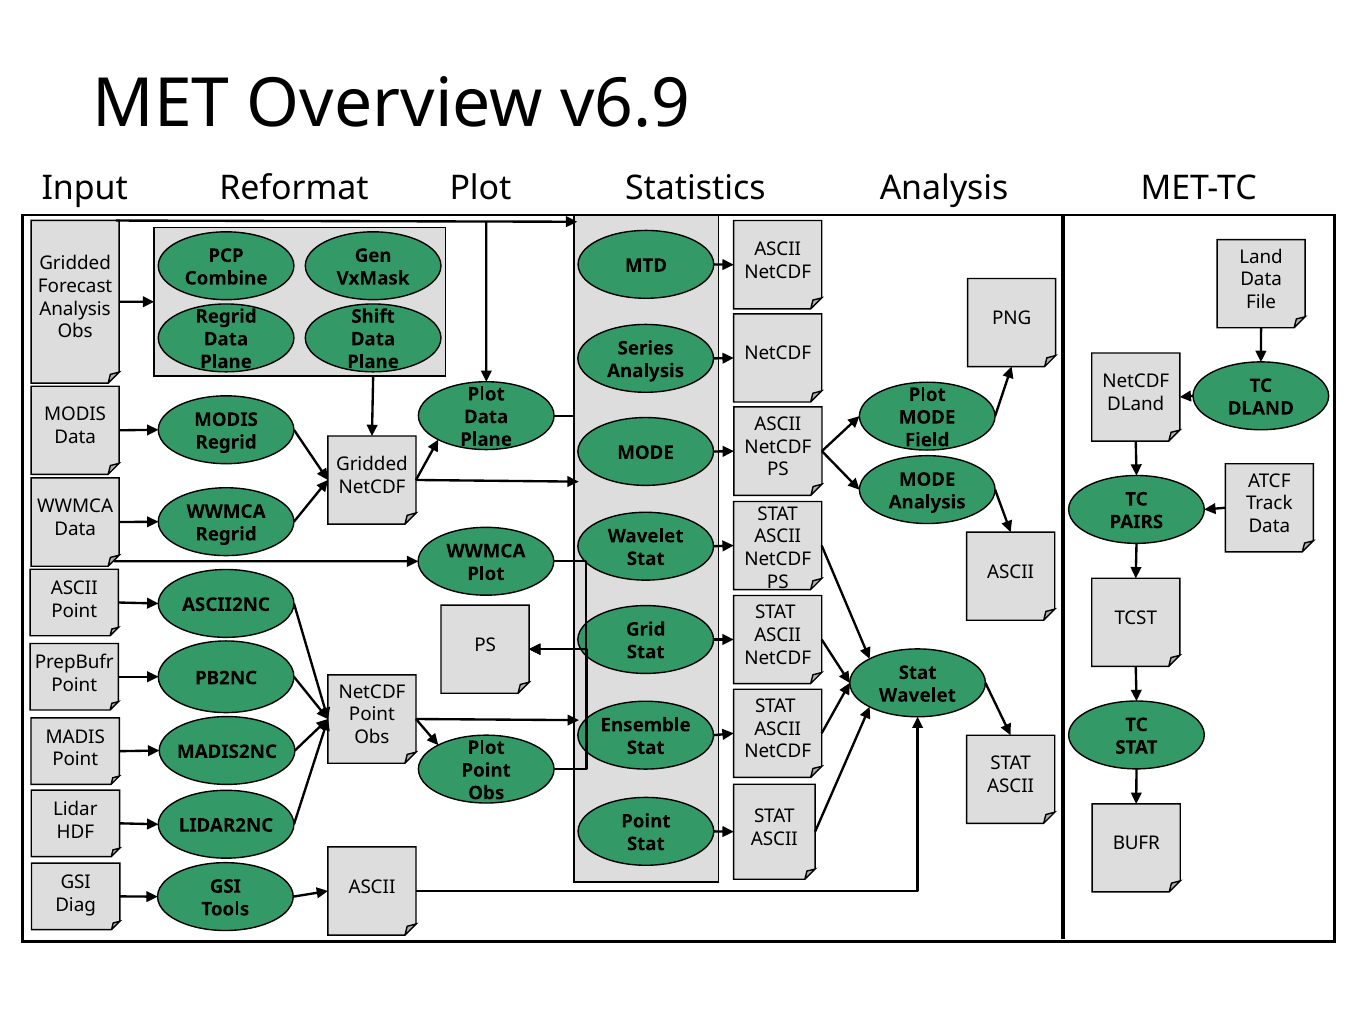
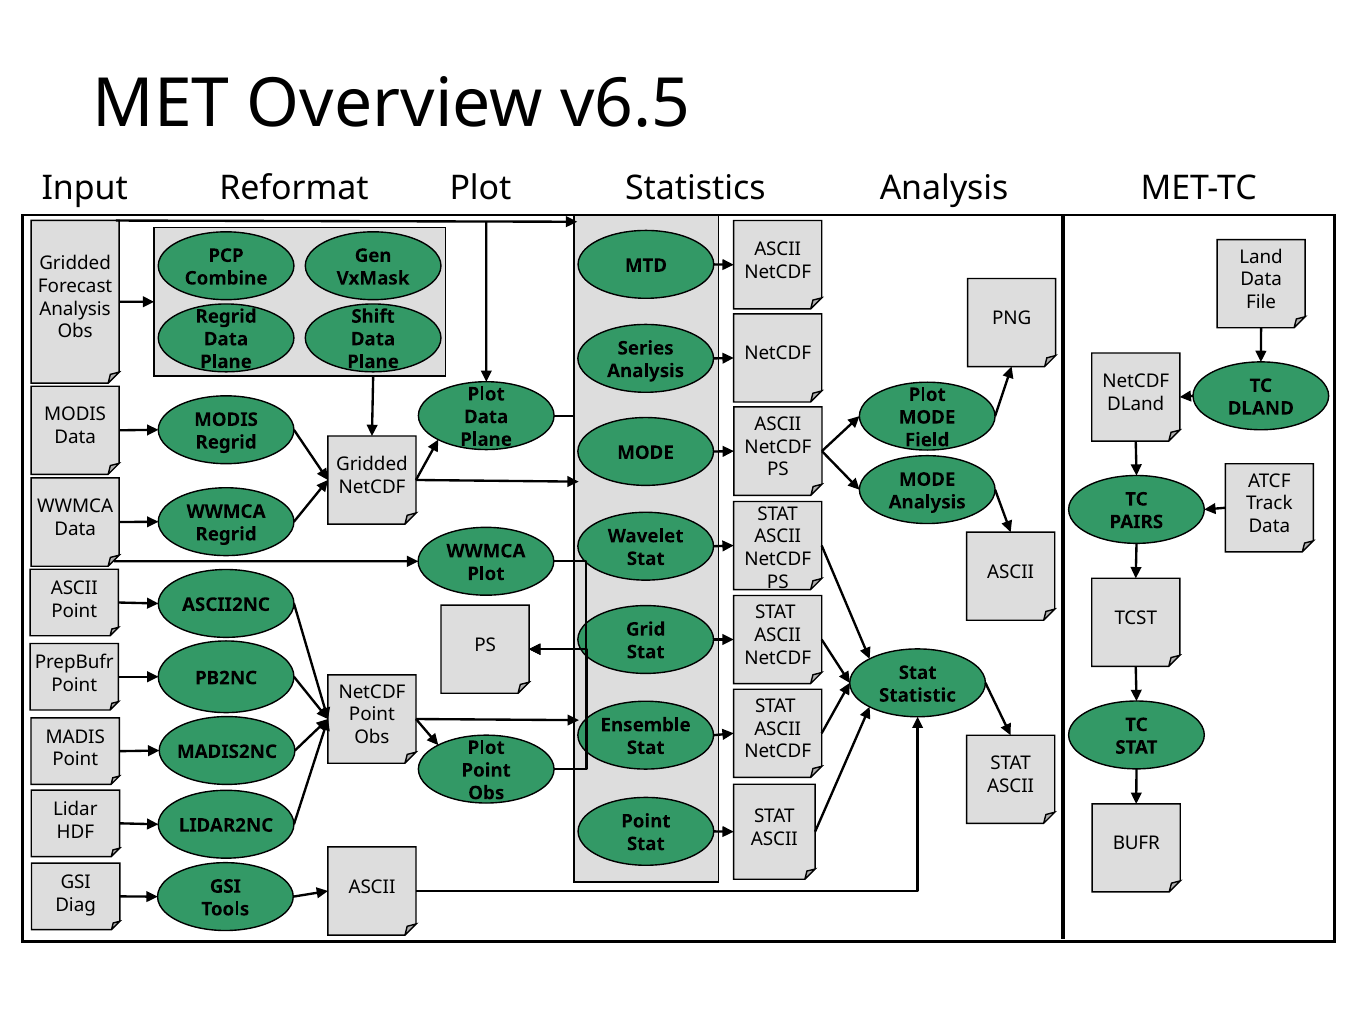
v6.9: v6.9 -> v6.5 (625, 104)
Wavelet: Wavelet -> Statistic (917, 695)
